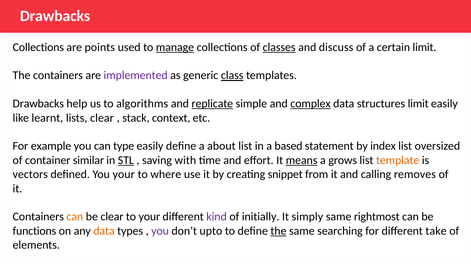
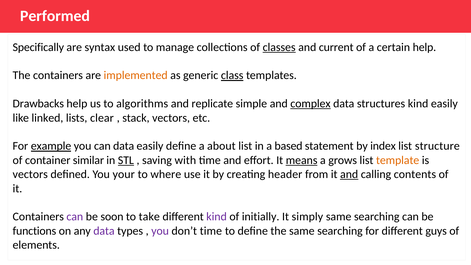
Drawbacks: Drawbacks -> Performed (55, 16)
Collections: Collections -> Specifically (38, 47)
points: points -> syntax (100, 47)
manage underline: present -> none (175, 47)
discuss: discuss -> current (336, 47)
certain limit: limit -> help (424, 47)
implemented colour: purple -> orange (136, 75)
replicate underline: present -> none (212, 104)
structures limit: limit -> kind (418, 104)
learnt: learnt -> linked (47, 118)
stack context: context -> vectors (171, 118)
example underline: none -> present (51, 146)
can type: type -> data (124, 146)
oversized: oversized -> structure (437, 146)
snippet: snippet -> header (285, 174)
and underline: none -> present (349, 174)
removes: removes -> contents (415, 174)
can colour: orange -> purple (75, 217)
be clear: clear -> soon (112, 217)
to your: your -> take (149, 217)
rightmost: rightmost -> searching (377, 217)
data colour: orange -> purple (104, 231)
don’t upto: upto -> time (211, 231)
the underline: present -> none (278, 231)
take: take -> guys (436, 231)
